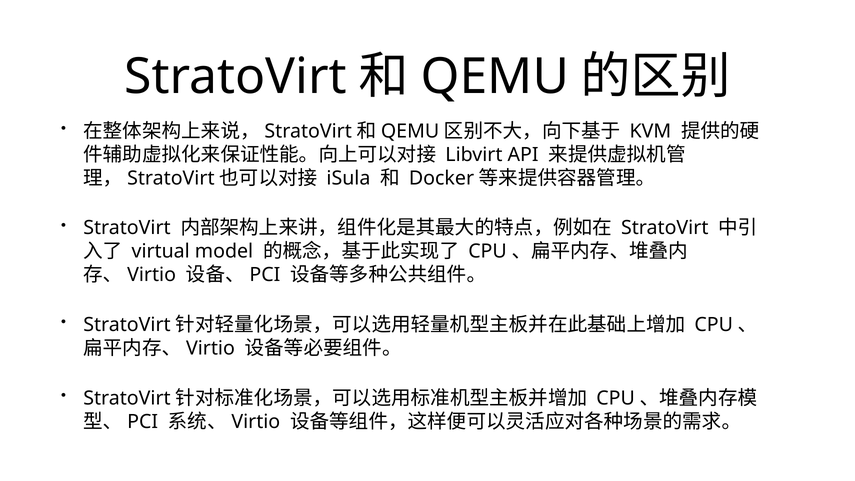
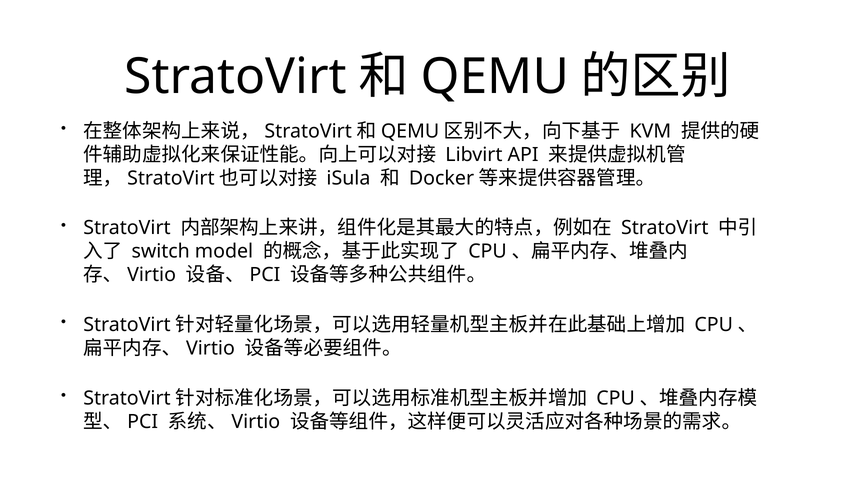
virtual: virtual -> switch (161, 251)
